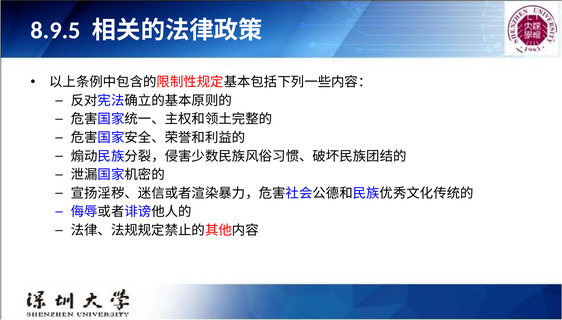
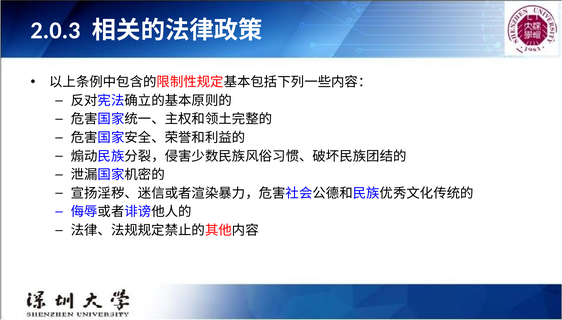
8.9.5: 8.9.5 -> 2.0.3 (56, 31)
